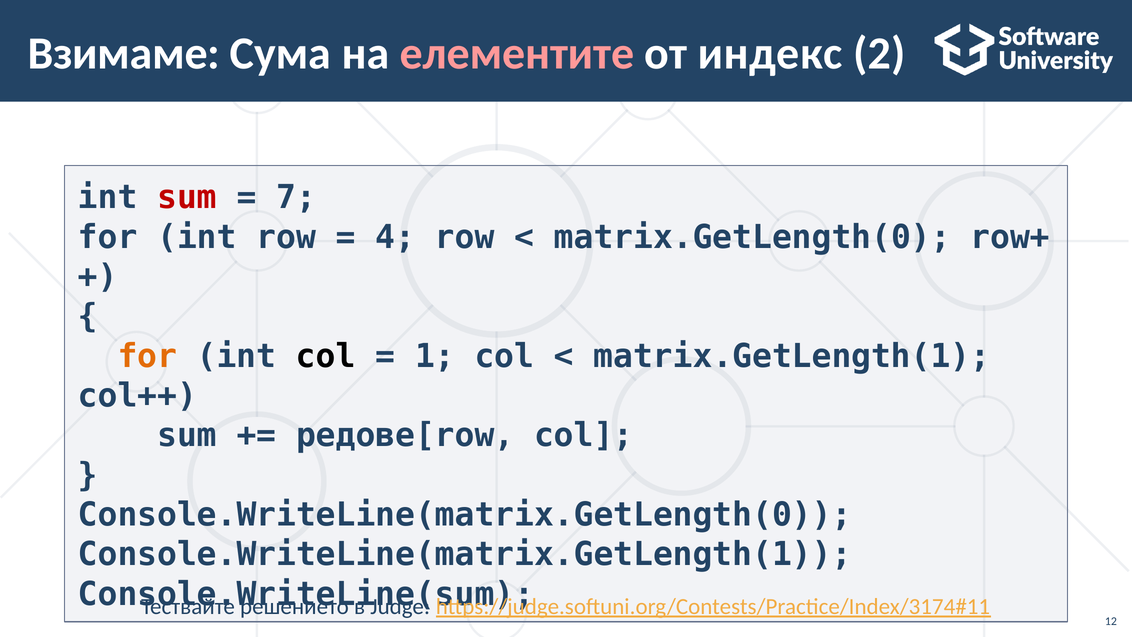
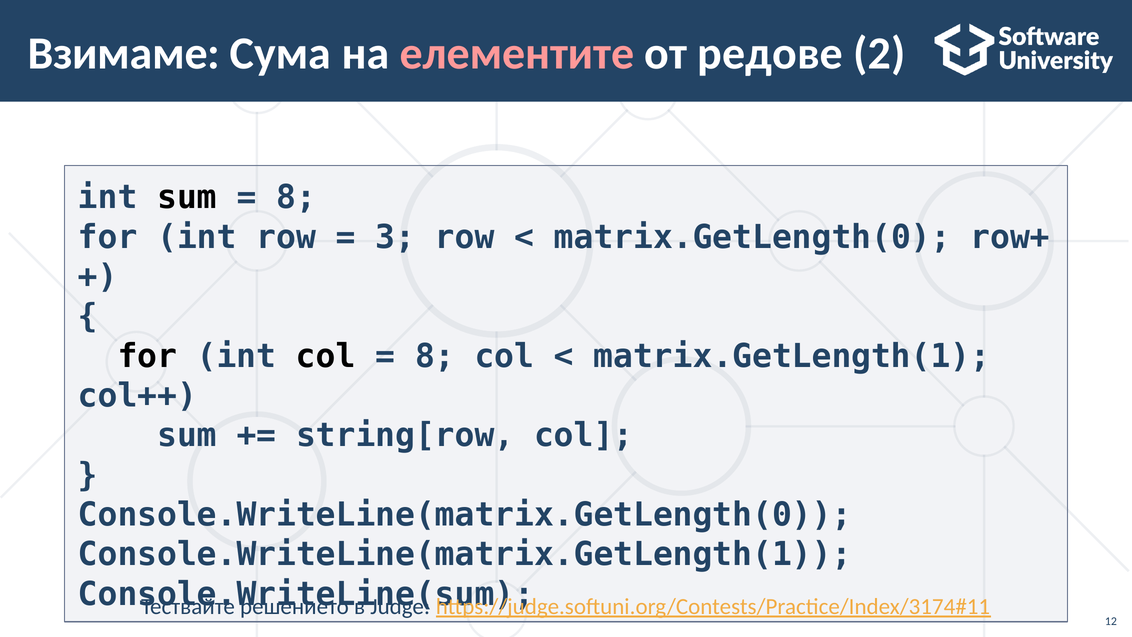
индекс: индекс -> редове (770, 54)
sum colour: red -> black (187, 198)
7: 7 -> 8 (296, 198)
4: 4 -> 3 (395, 237)
for colour: orange -> black (147, 356)
1: 1 -> 8 (435, 356)
редове[row: редове[row -> string[row (405, 435)
